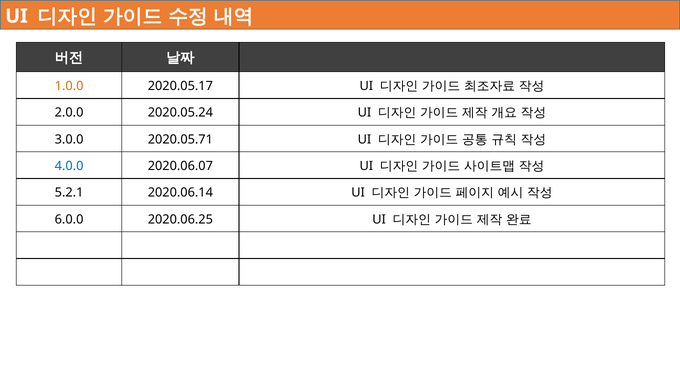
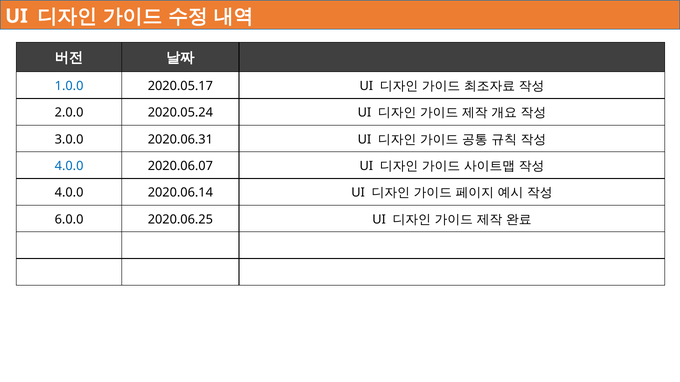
1.0.0 colour: orange -> blue (69, 86)
2020.05.71: 2020.05.71 -> 2020.06.31 (180, 140)
5.2.1: 5.2.1 -> 4.0.0 (69, 193)
